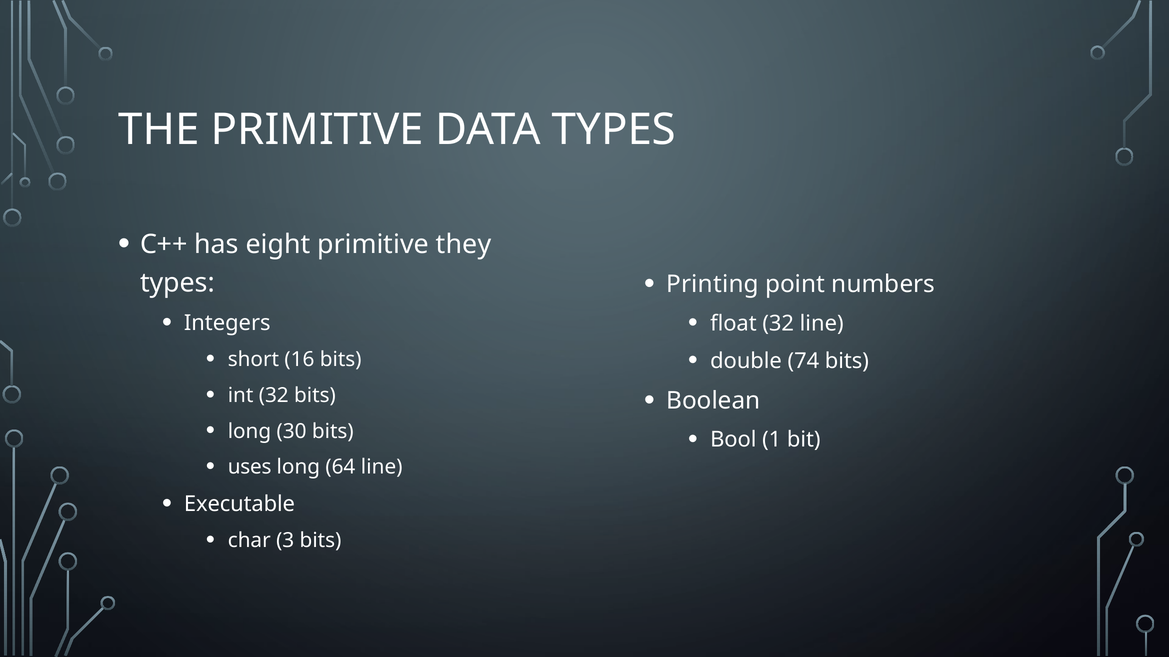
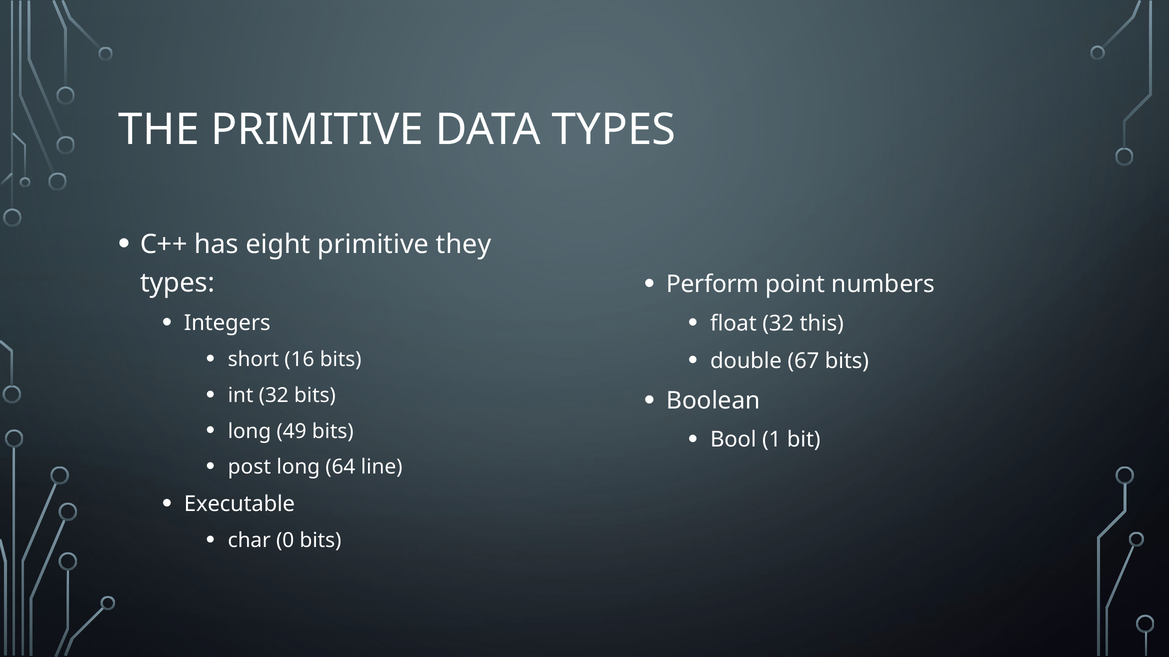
Printing: Printing -> Perform (713, 285)
32 line: line -> this (822, 324)
74: 74 -> 67 (803, 361)
30: 30 -> 49 (292, 432)
uses: uses -> post (249, 467)
3: 3 -> 0 (285, 541)
